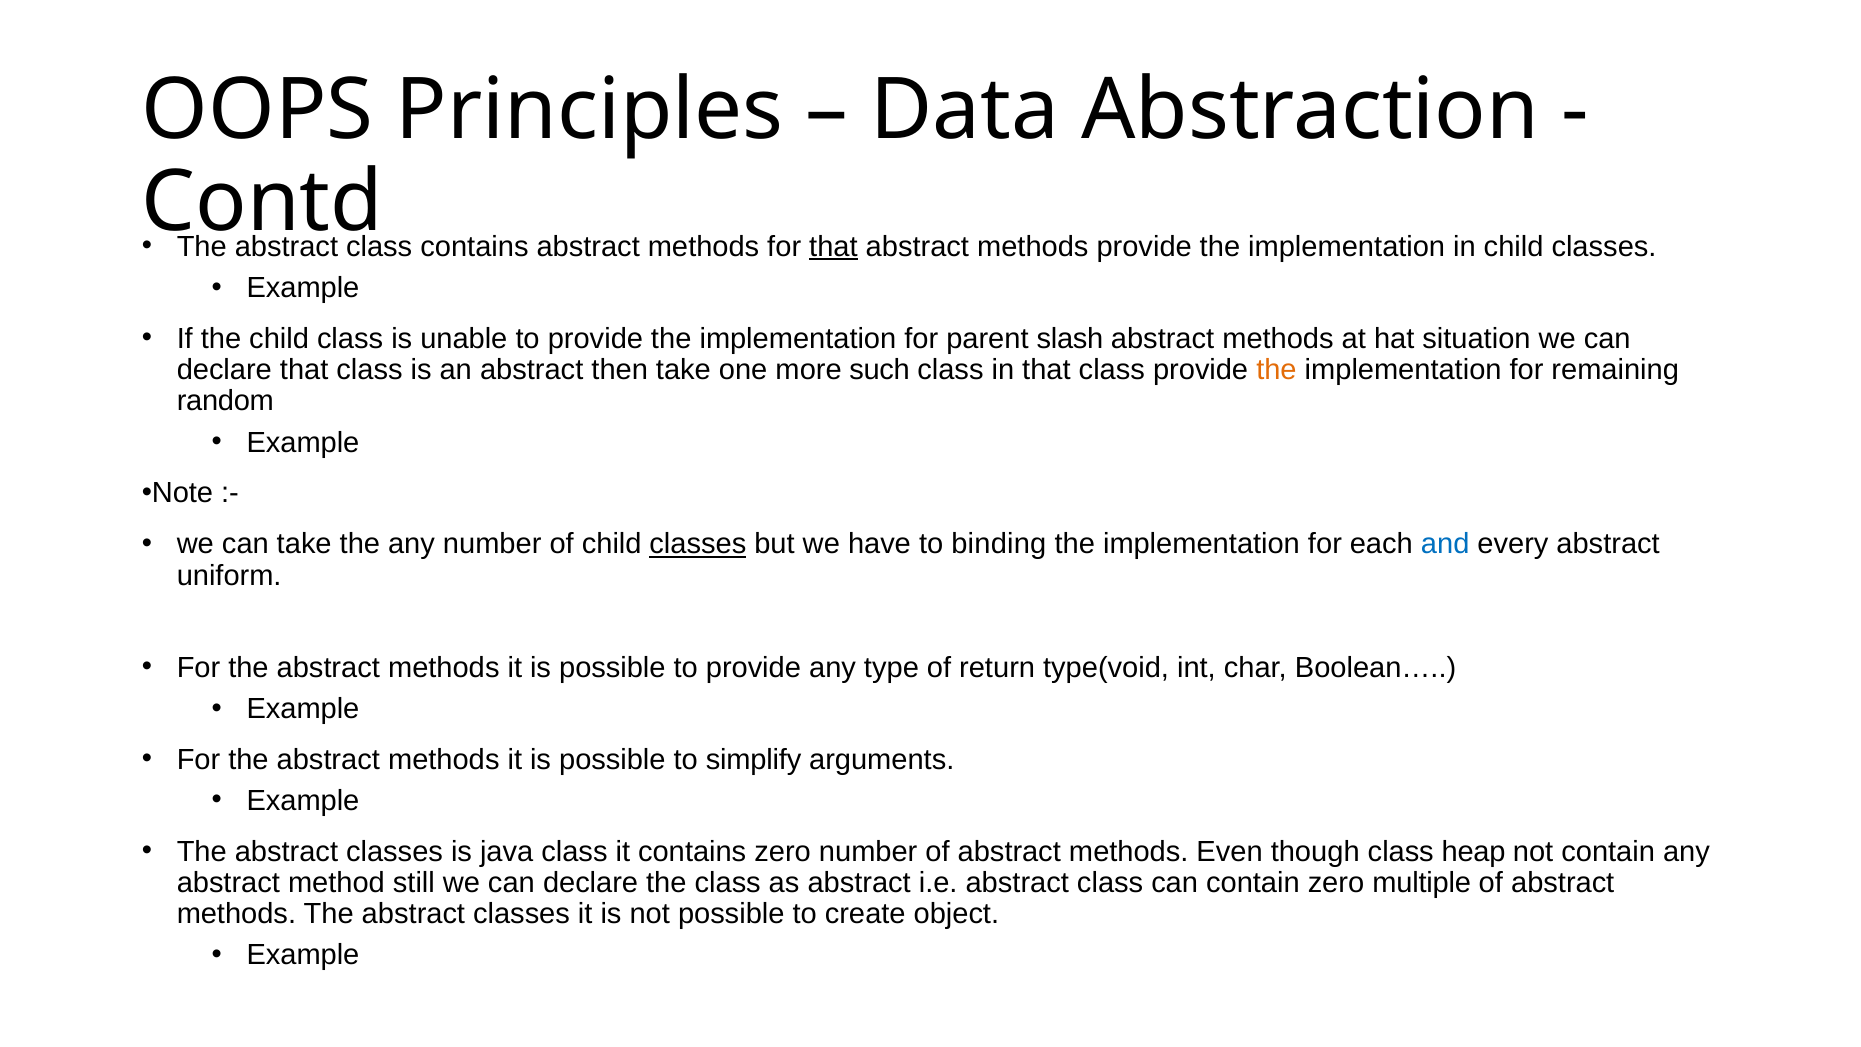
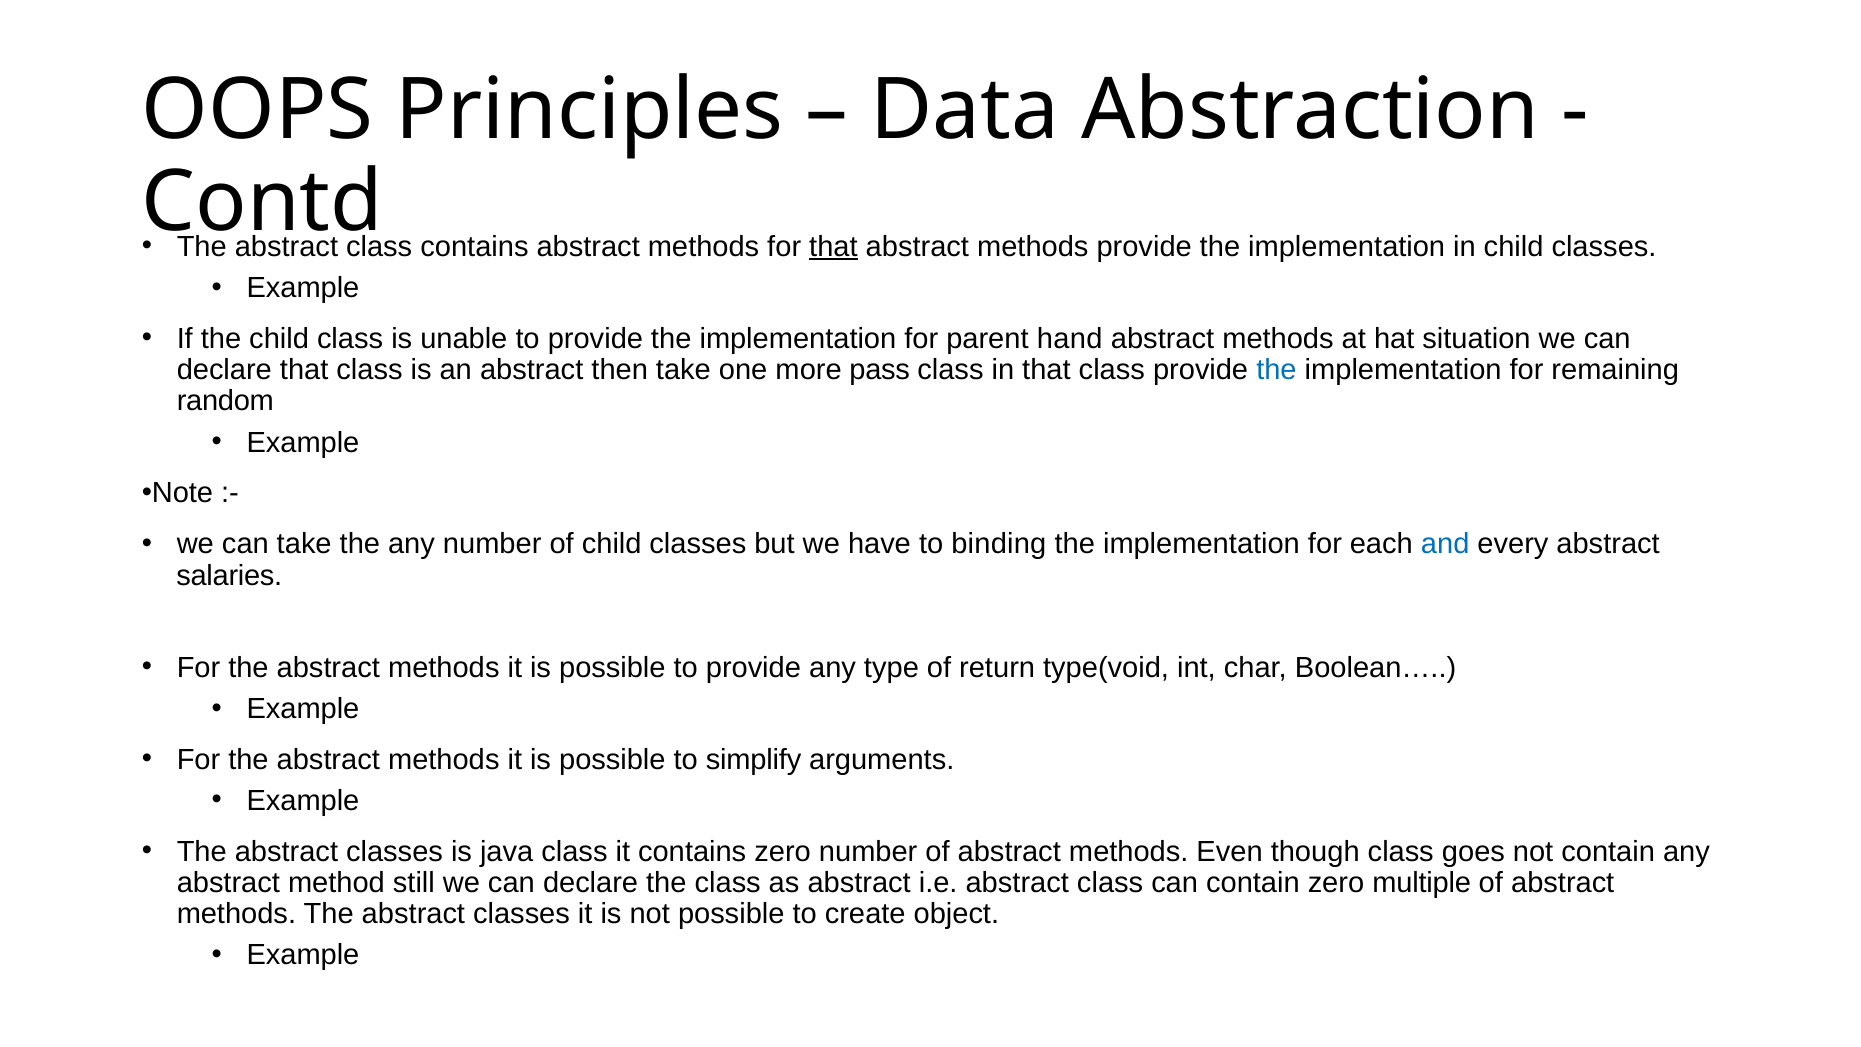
slash: slash -> hand (1070, 338)
such: such -> pass (880, 370)
the colour: orange -> blue (1276, 370)
classes underline: present -> none (698, 544)
uniform: uniform -> salaries (229, 576)
heap: heap -> goes (1473, 851)
